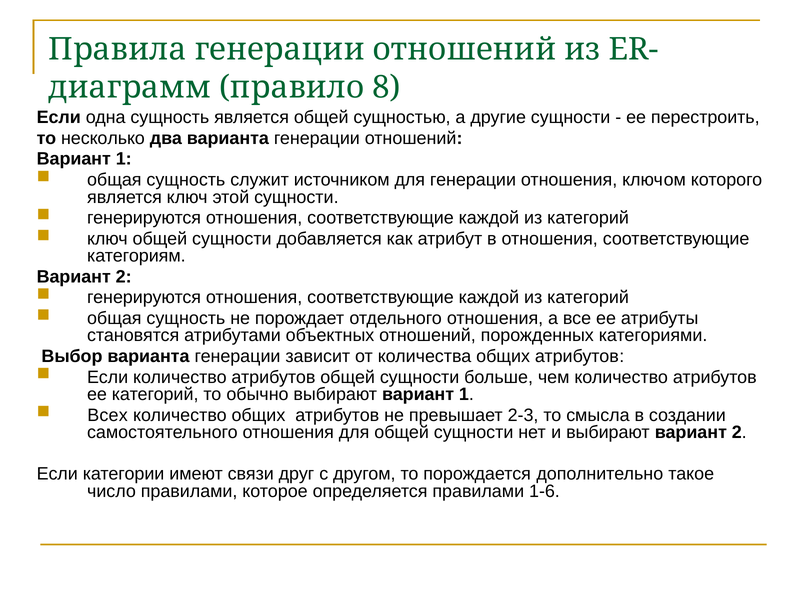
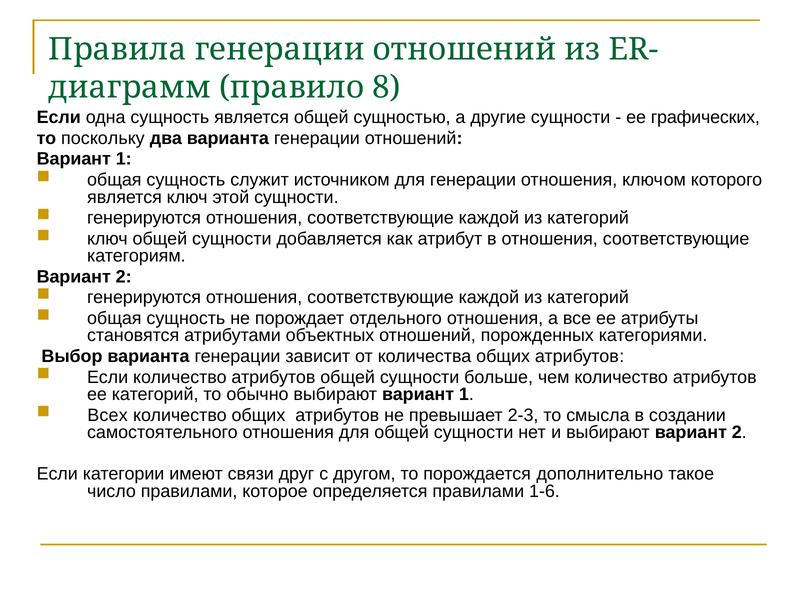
перестроить: перестроить -> графических (705, 118)
несколько: несколько -> поскольку (103, 138)
